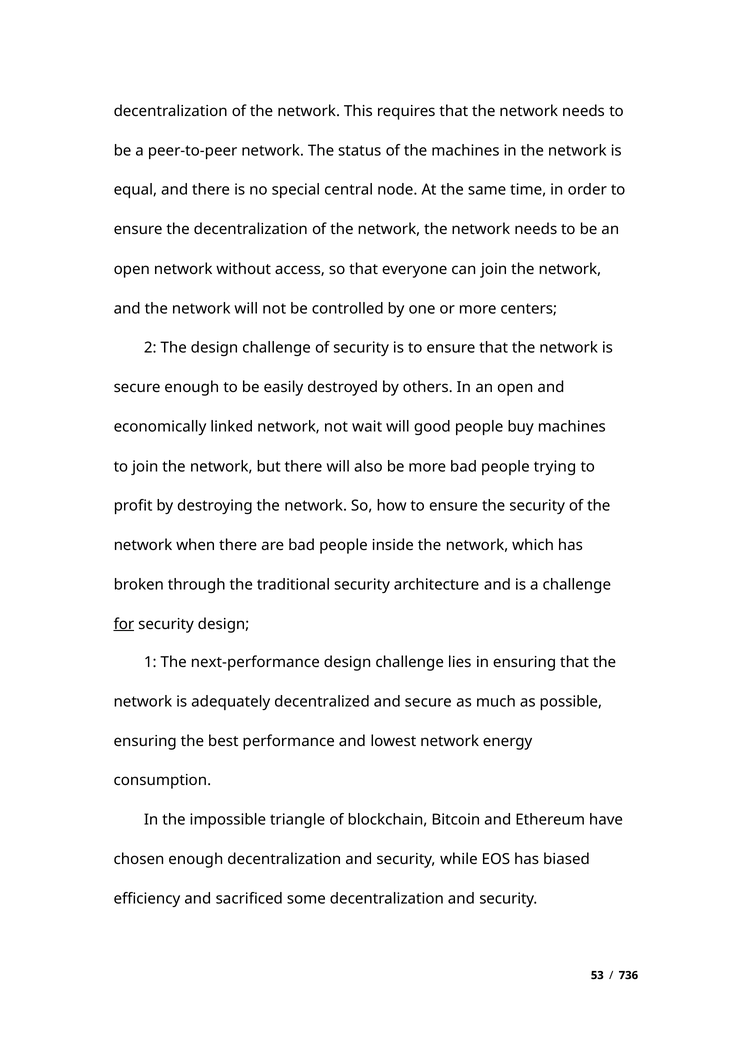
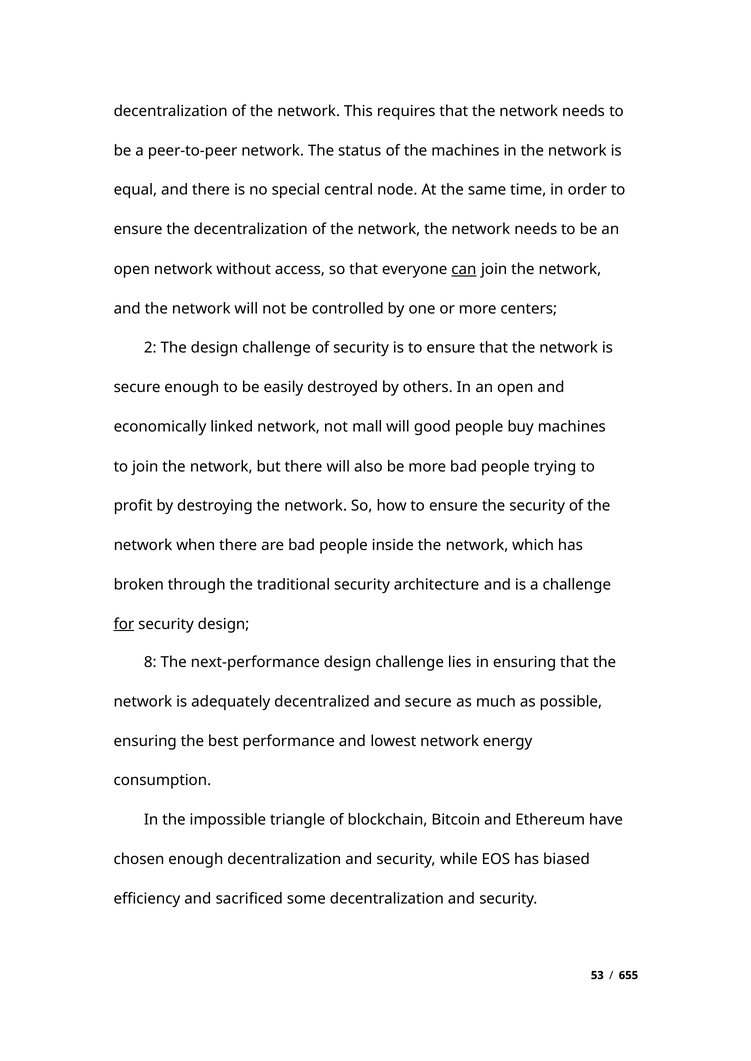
can underline: none -> present (464, 269)
wait: wait -> mall (367, 427)
1: 1 -> 8 (150, 663)
736: 736 -> 655 (628, 976)
